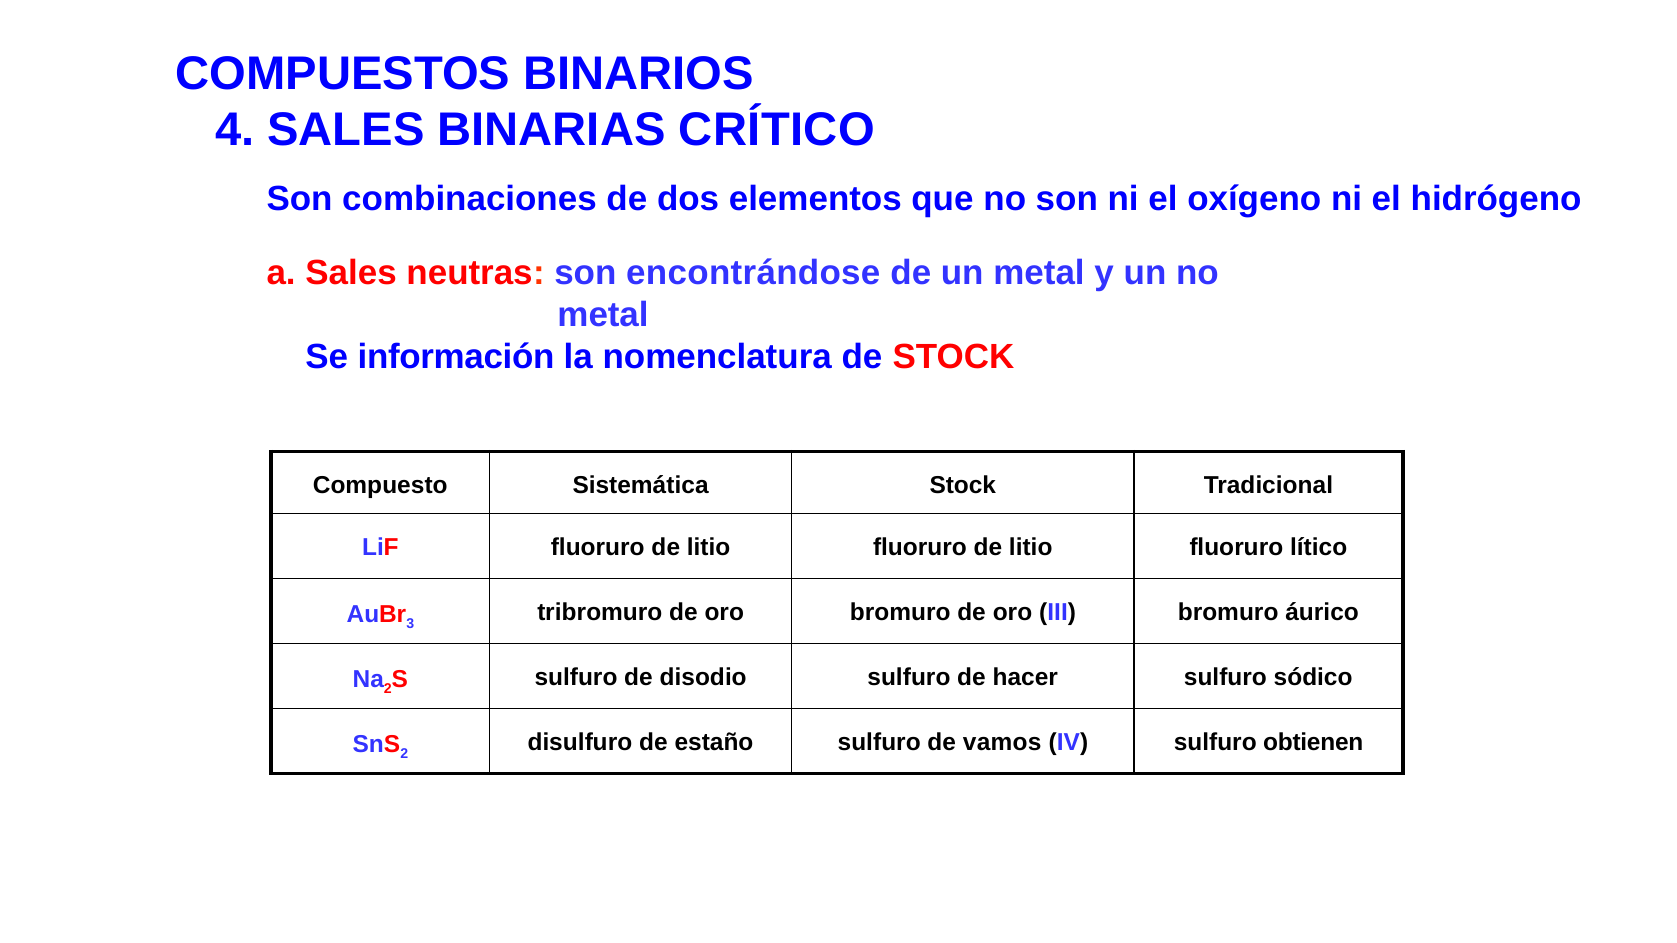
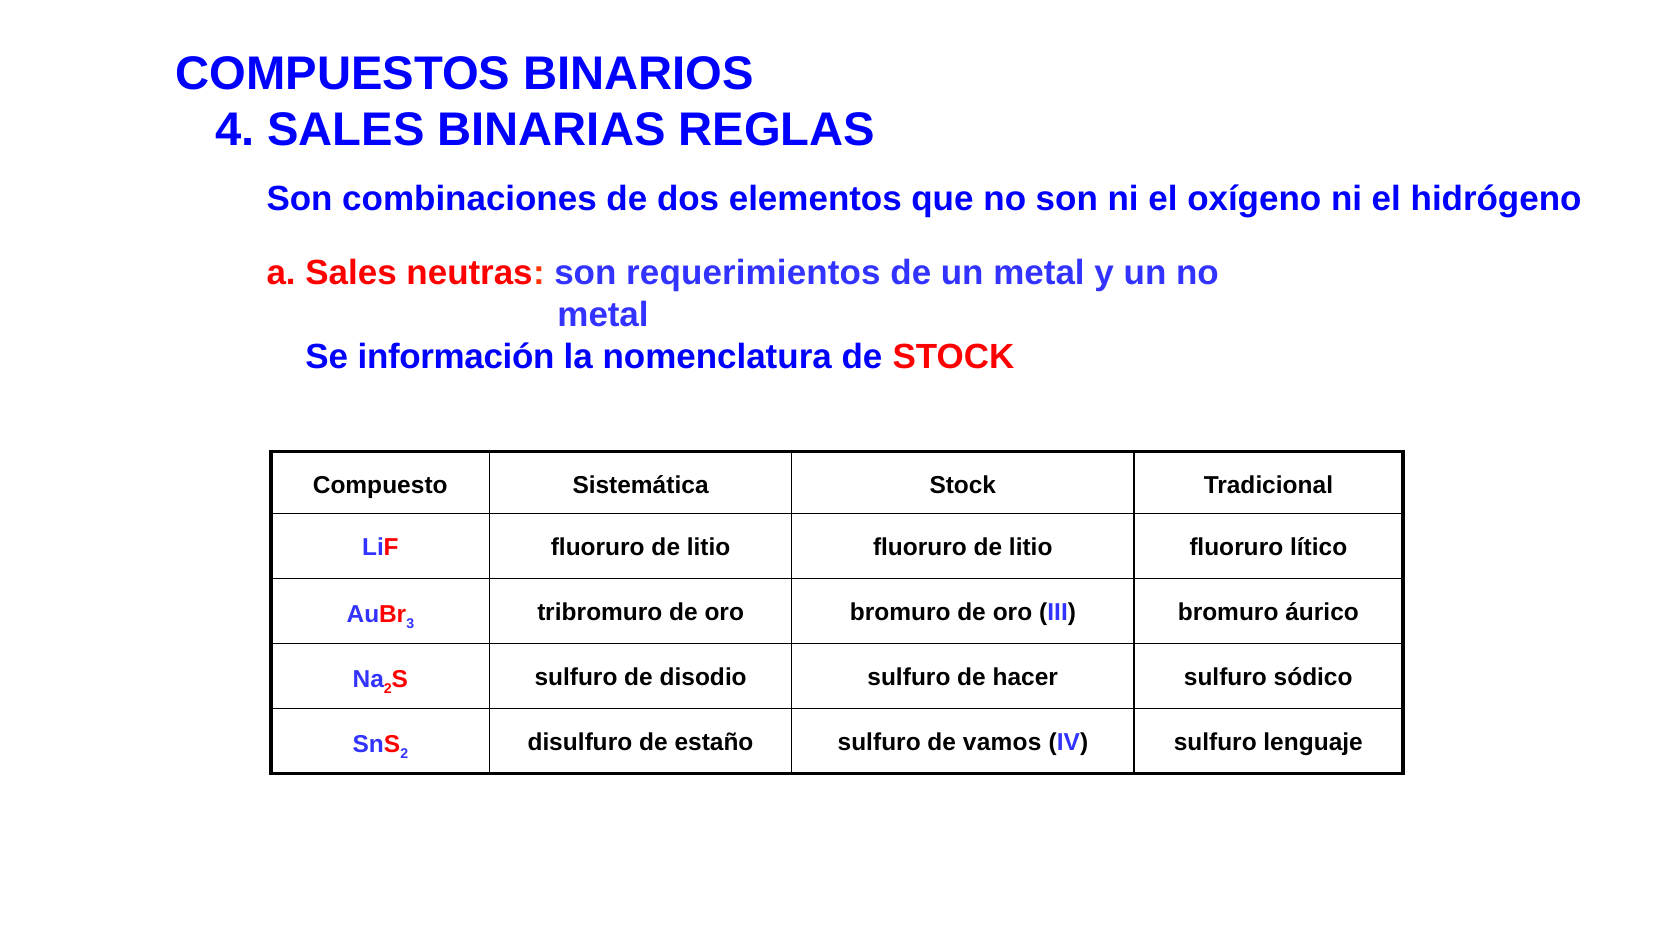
CRÍTICO: CRÍTICO -> REGLAS (777, 130)
encontrándose: encontrándose -> requerimientos (753, 274)
obtienen: obtienen -> lenguaje (1313, 743)
